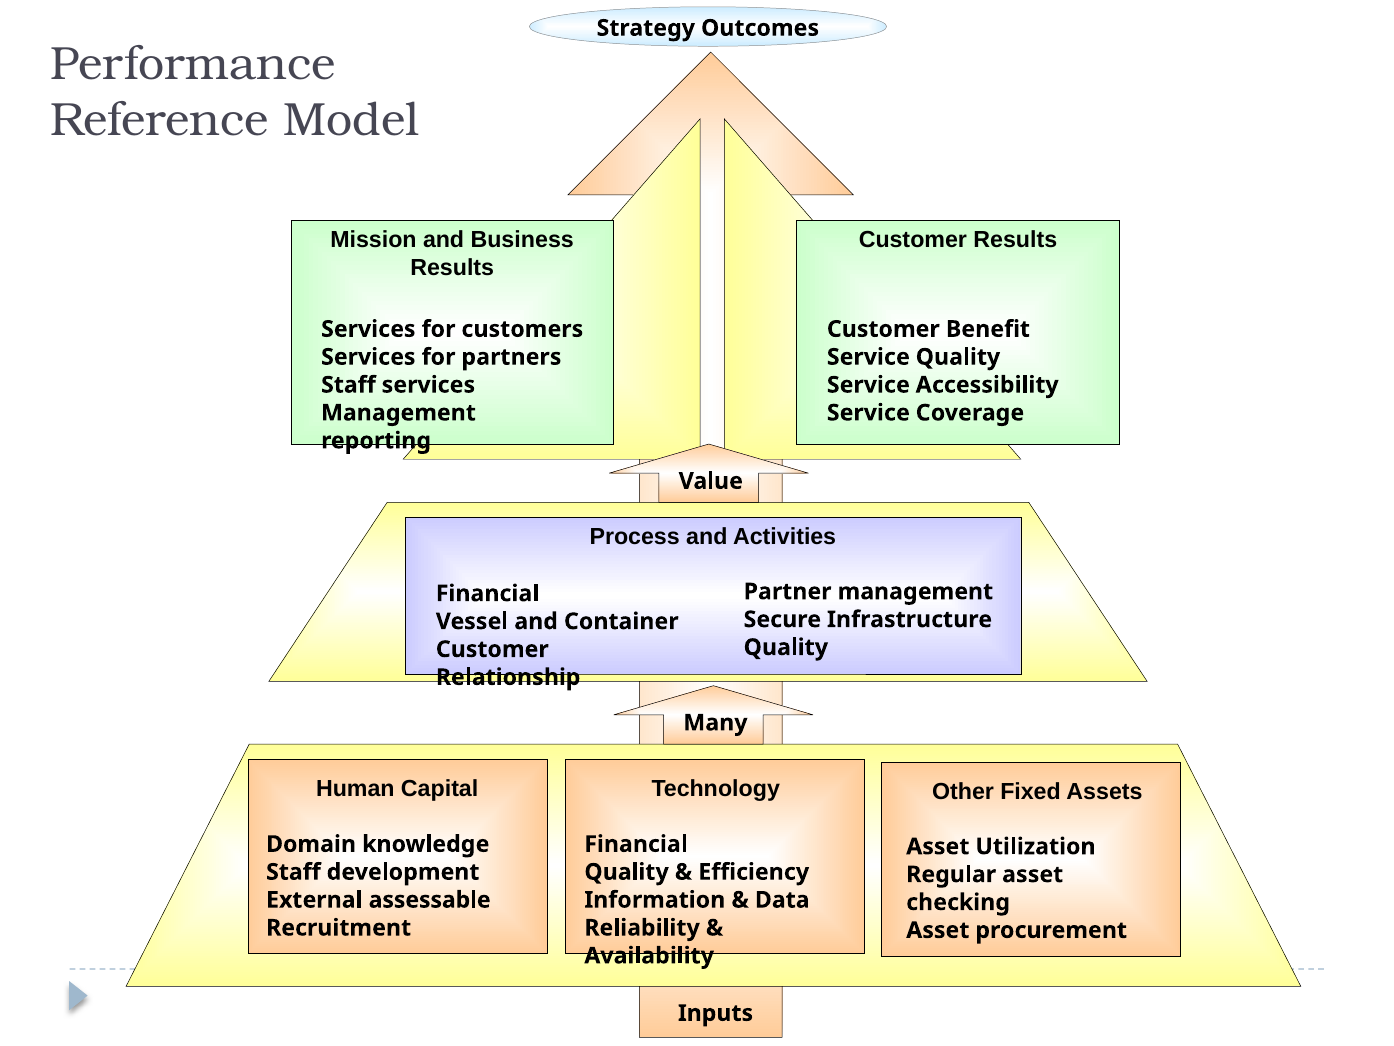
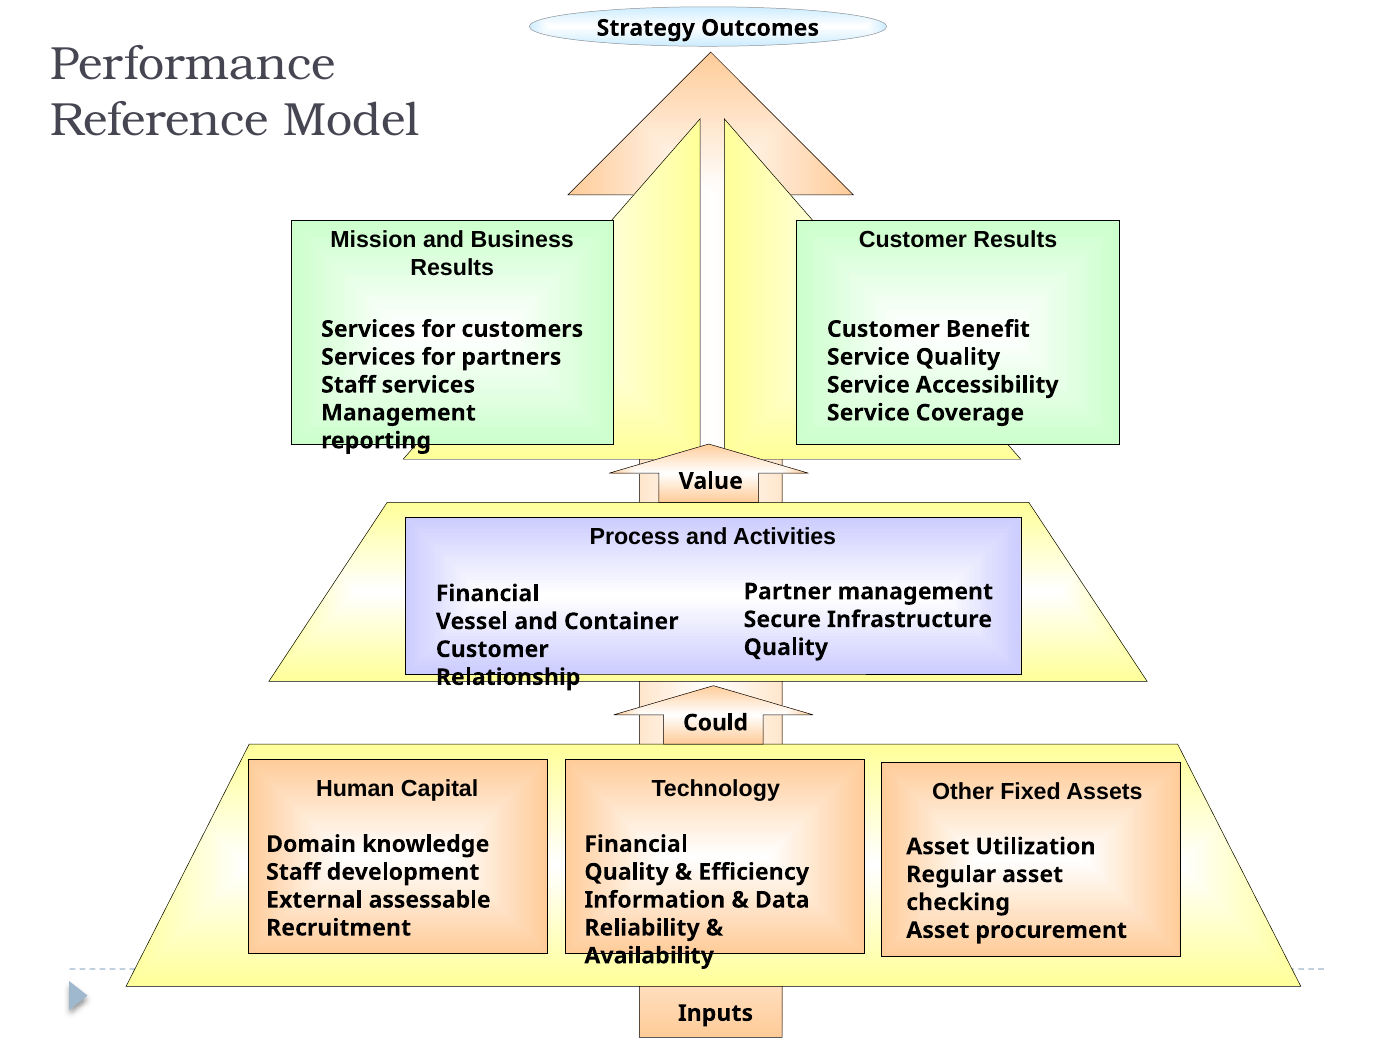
Many: Many -> Could (716, 722)
